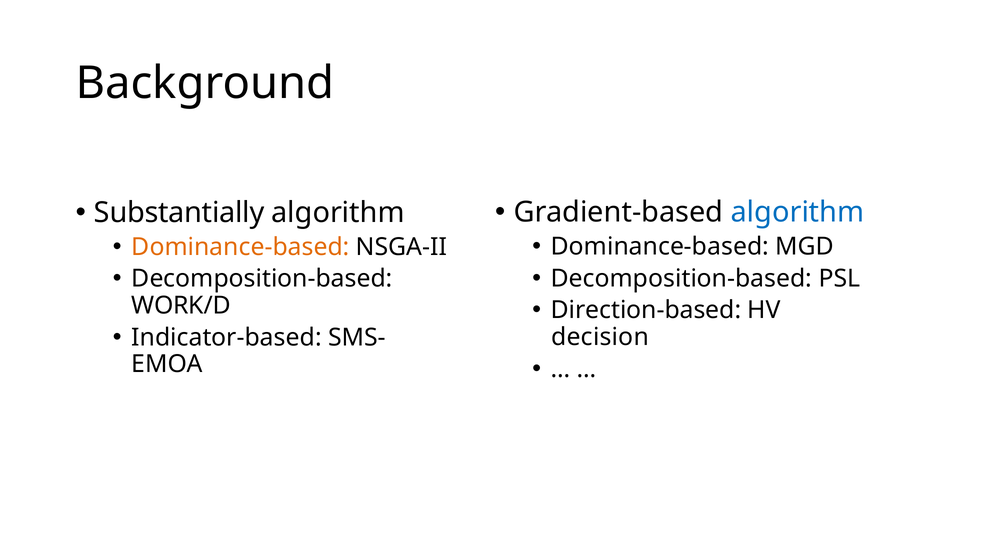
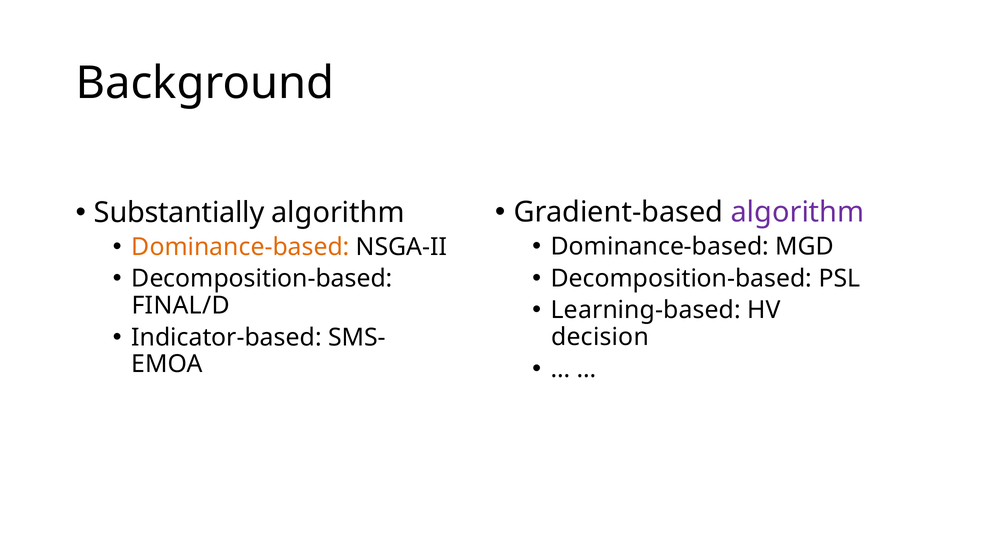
algorithm colour: blue -> purple (797, 212)
Direction-based: Direction-based -> Learning-based (646, 310)
WORK/D: WORK/D -> FINAL/D (181, 306)
